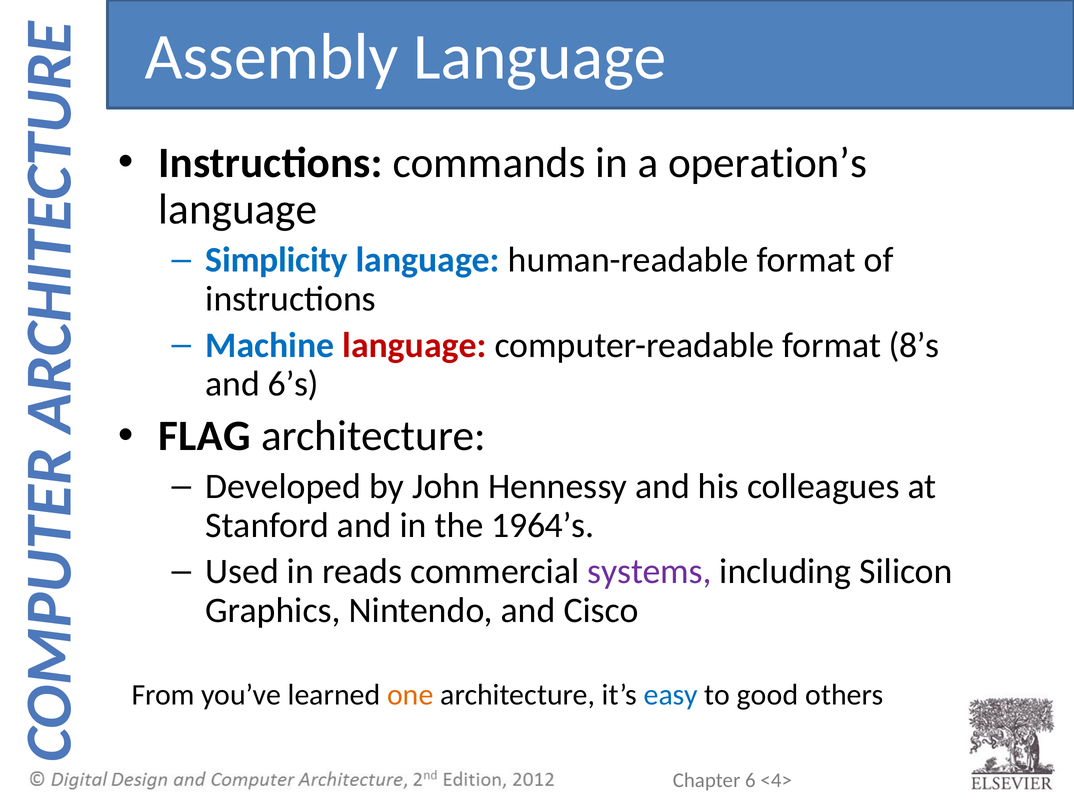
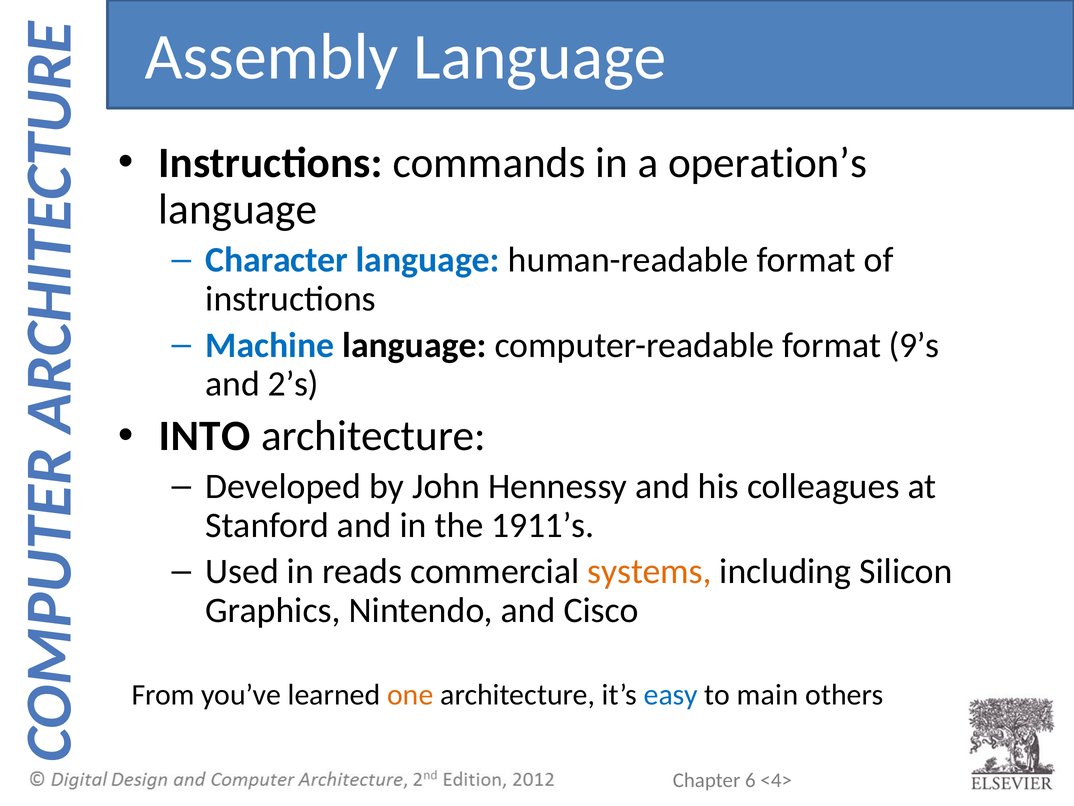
Simplicity: Simplicity -> Character (277, 260)
language colour: red -> black (414, 345)
8’s: 8’s -> 9’s (914, 345)
6’s: 6’s -> 2’s (293, 384)
FLAG: FLAG -> INTO (205, 436)
1964’s: 1964’s -> 1911’s (543, 525)
systems colour: purple -> orange (649, 571)
good: good -> main (767, 695)
